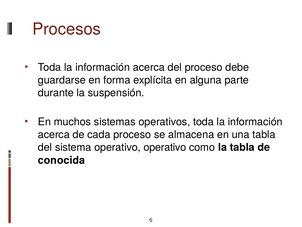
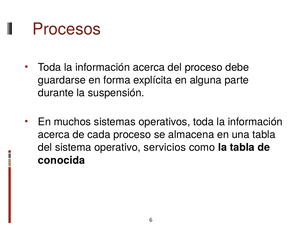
operativo operativo: operativo -> servicios (165, 147)
